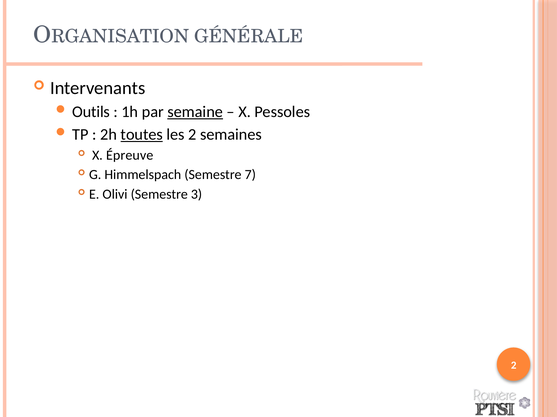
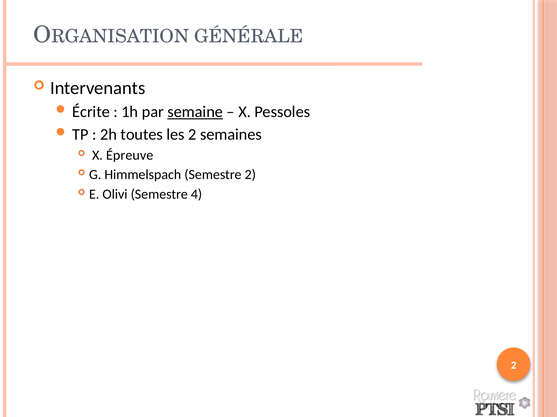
Outils: Outils -> Écrite (91, 112)
toutes underline: present -> none (142, 135)
Semestre 7: 7 -> 2 (250, 175)
3: 3 -> 4 (196, 194)
